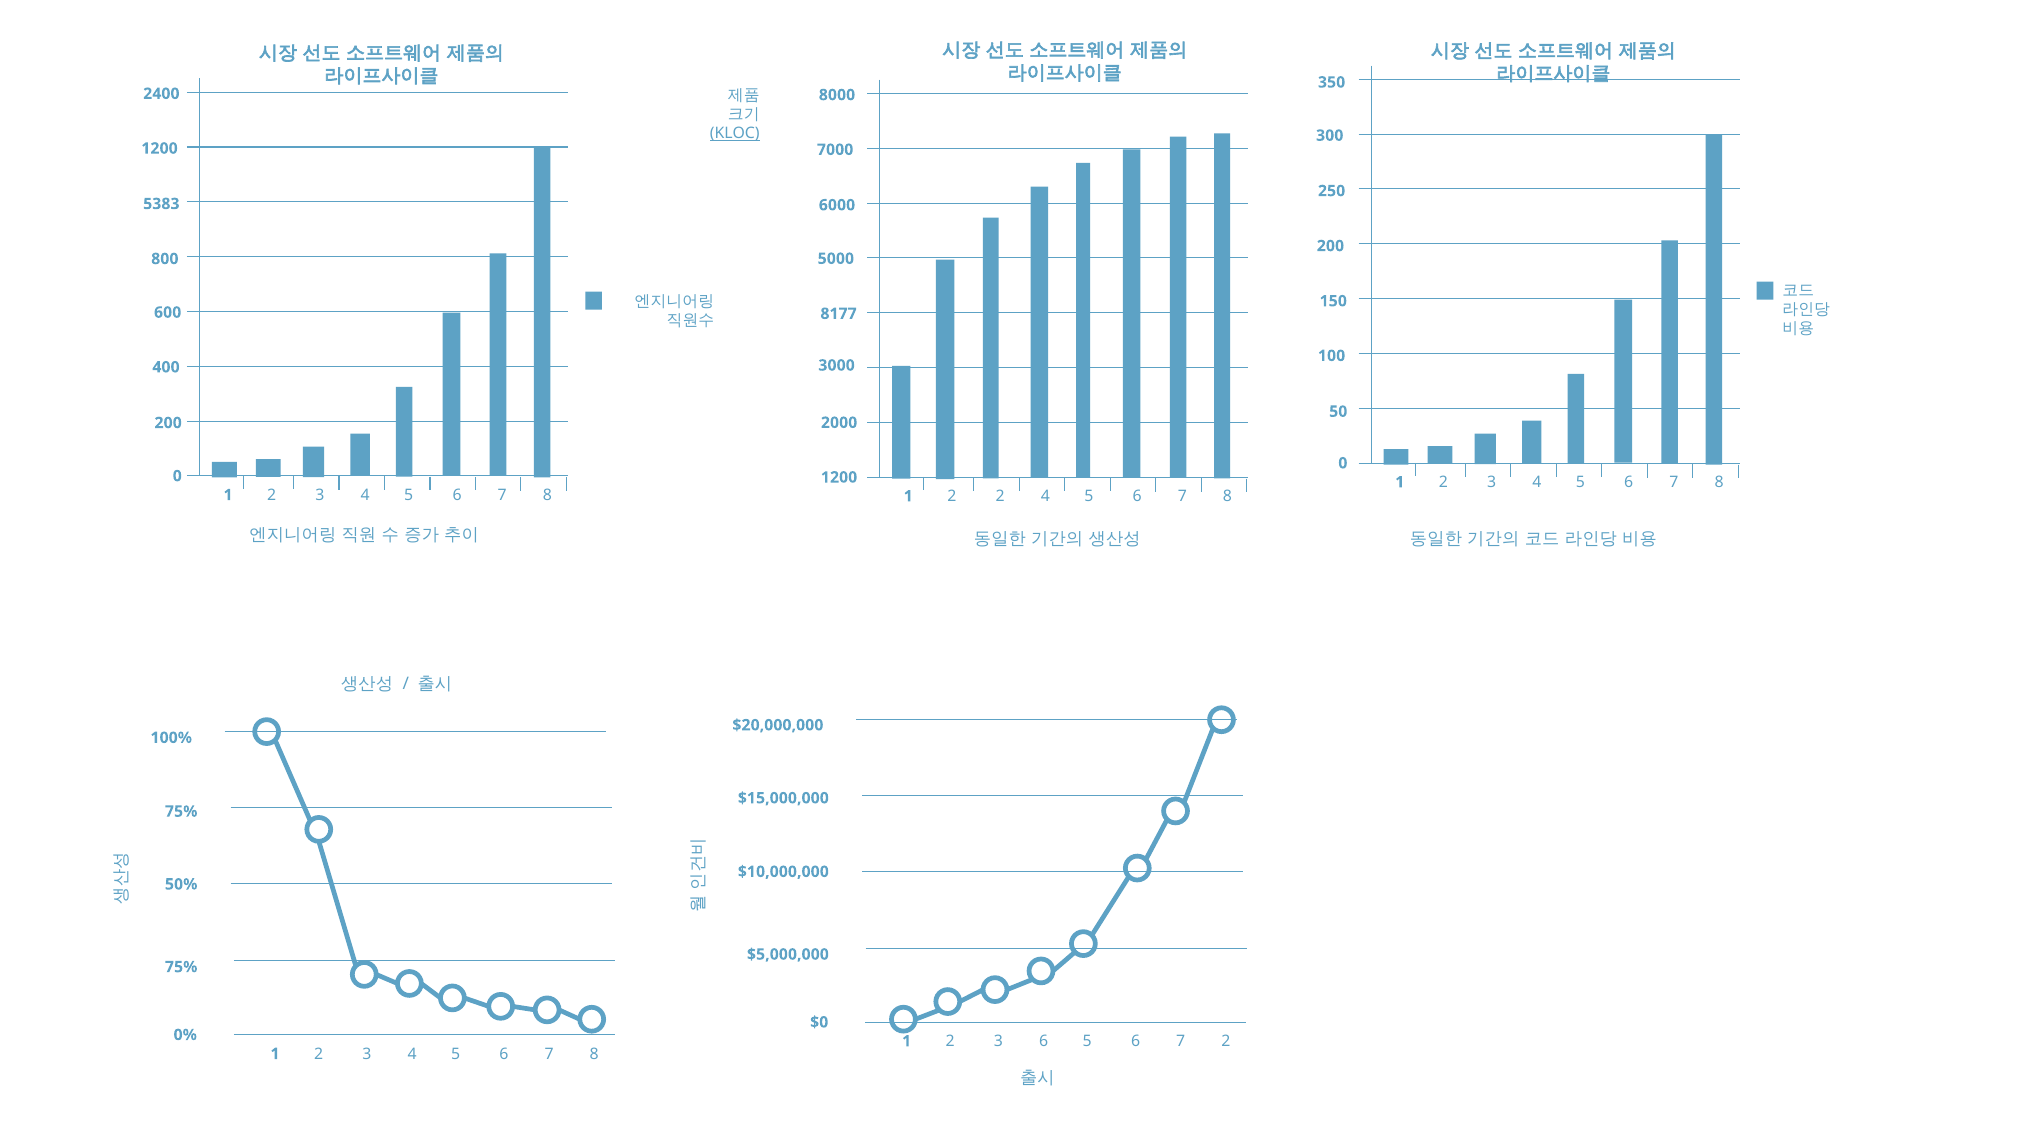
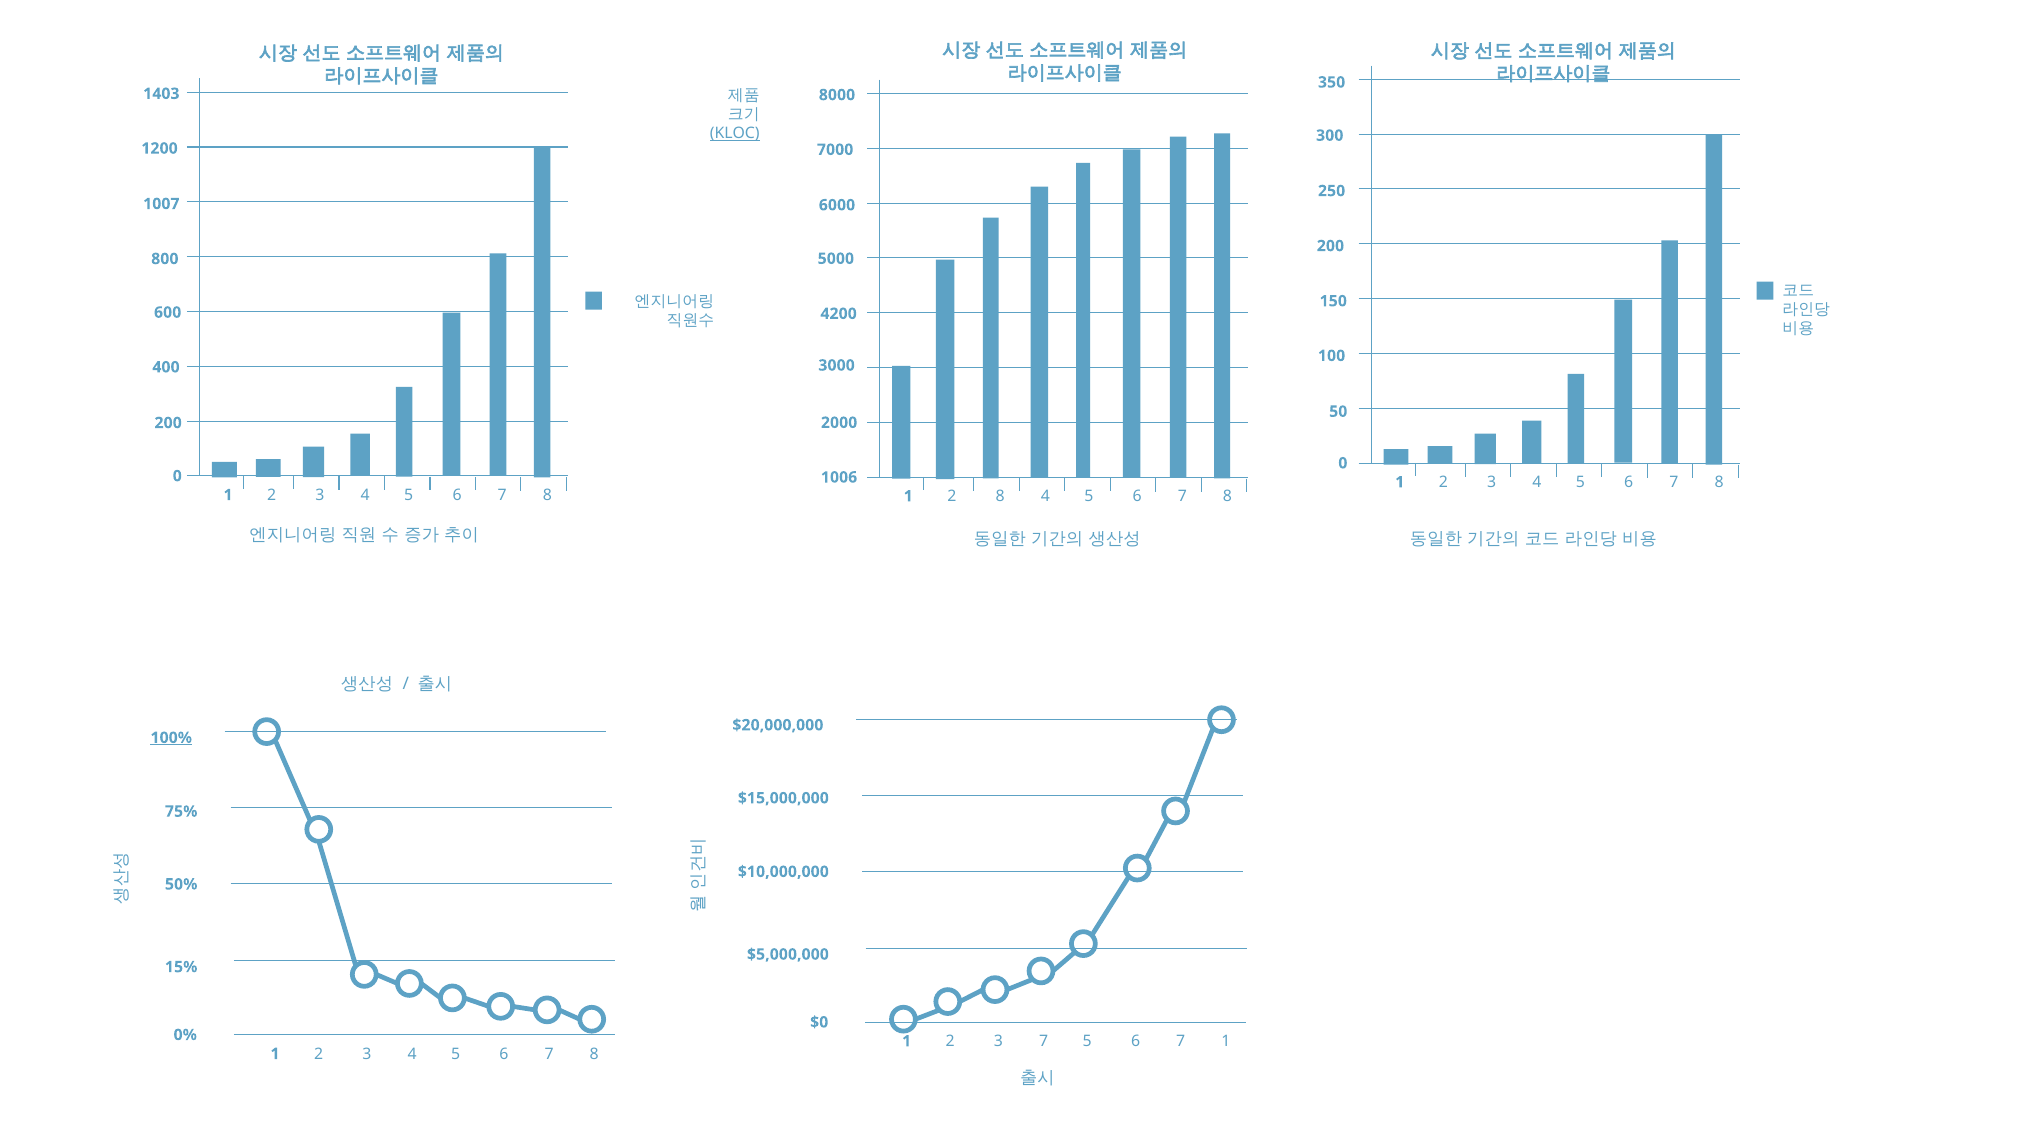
2400: 2400 -> 1403 (161, 94)
5383: 5383 -> 1007 (161, 204)
8177: 8177 -> 4200 (839, 314)
1200: 1200 -> 1006 (839, 478)
2 2: 2 -> 8 (1000, 496)
100% underline: none -> present (171, 738)
75%: 75% -> 15% (181, 967)
3 6: 6 -> 7 (1044, 1042)
7 2: 2 -> 1 (1226, 1042)
